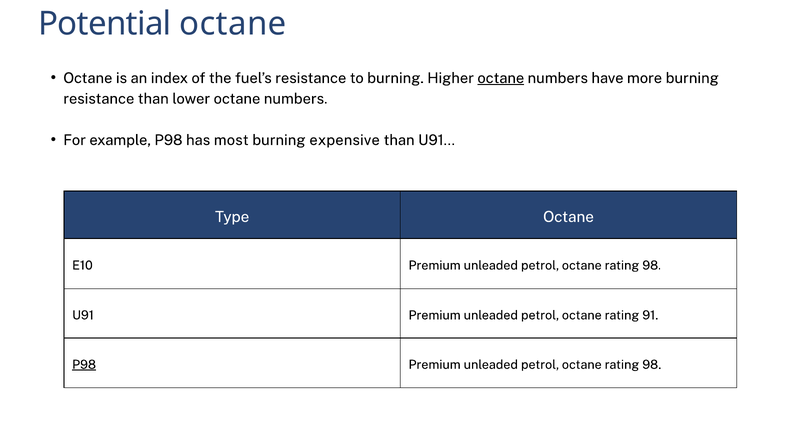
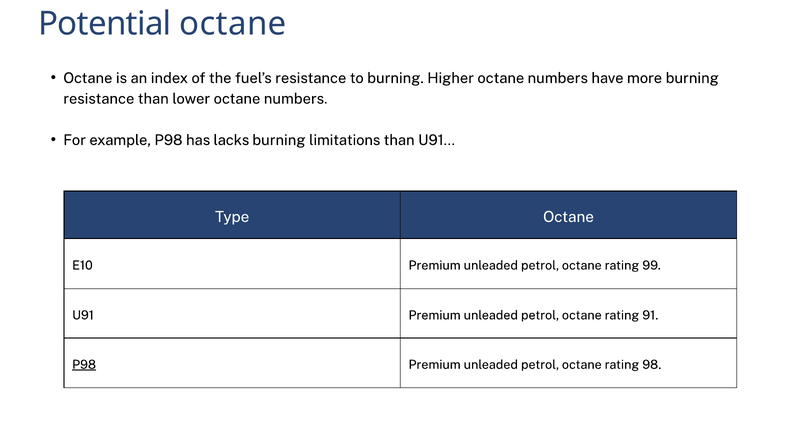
octane underline: present -> none (501, 78)
most: most -> lacks (231, 140)
expensive: expensive -> limitations (345, 140)
98: 98 -> 99 (652, 265)
